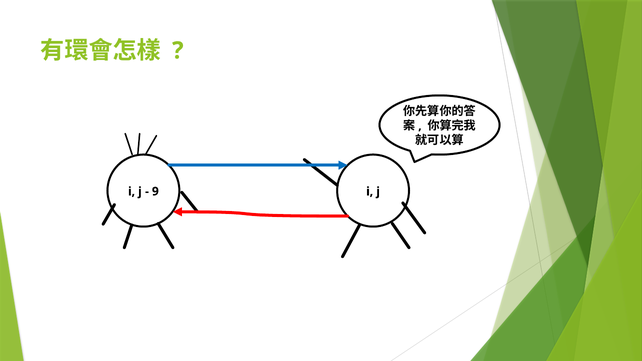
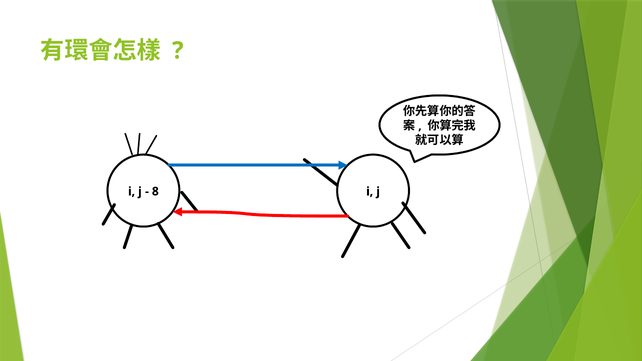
9: 9 -> 8 (155, 191)
